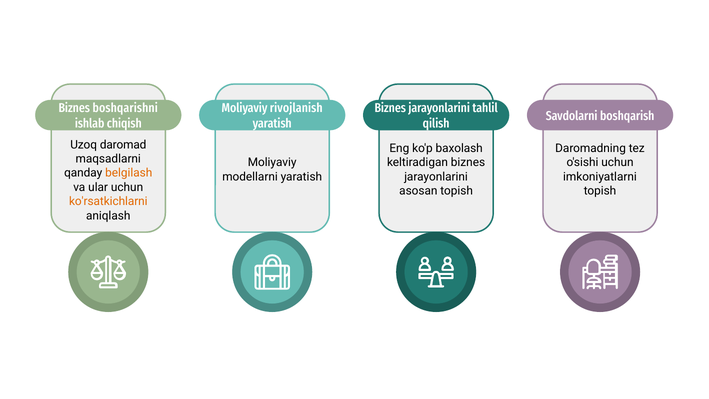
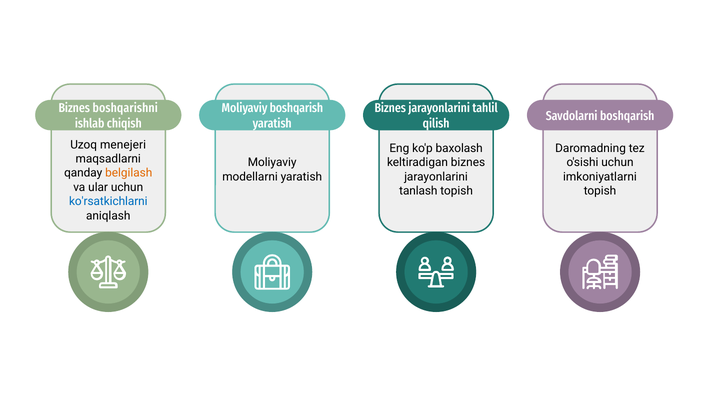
Moliyaviy rivojlanish: rivojlanish -> boshqarish (296, 108)
daromad: daromad -> menejeri (123, 145)
asosan: asosan -> tanlash (418, 191)
ko'rsatkichlarni colour: orange -> blue (108, 201)
